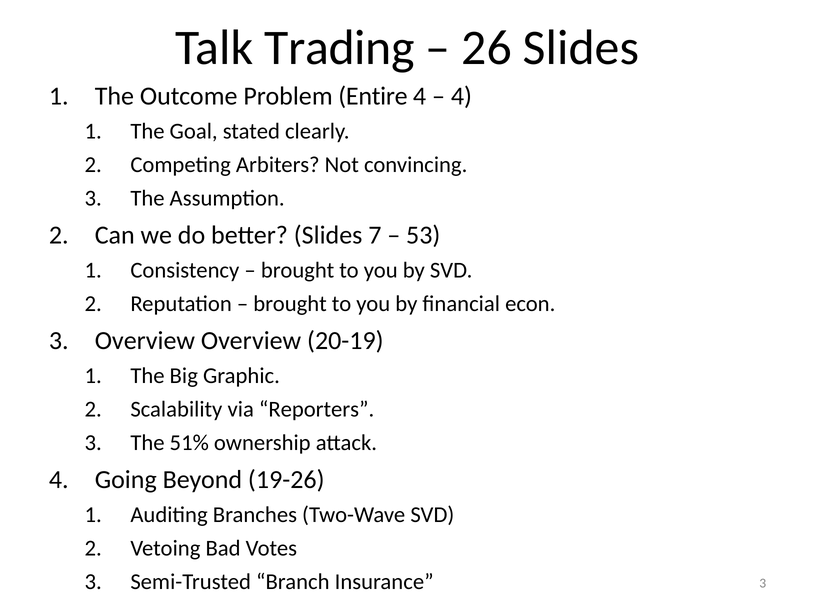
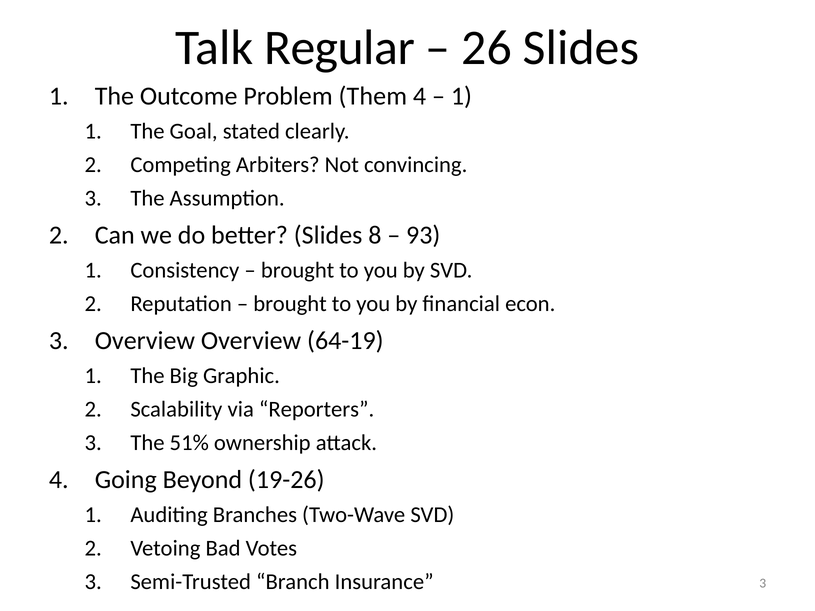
Trading: Trading -> Regular (339, 48)
Entire: Entire -> Them (373, 96)
4: 4 -> 1 (461, 96)
7: 7 -> 8 (375, 235)
53: 53 -> 93 (423, 235)
20-19: 20-19 -> 64-19 (345, 341)
